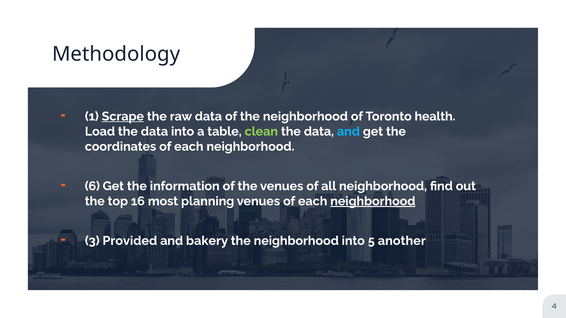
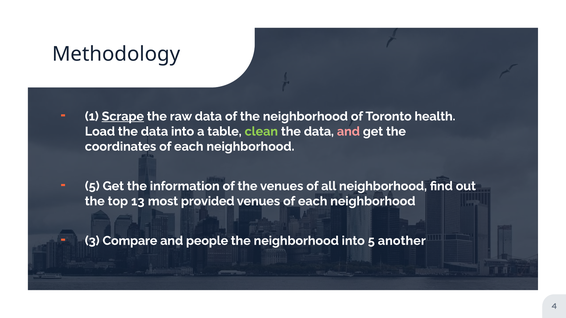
and colour: light blue -> pink (348, 132)
6: 6 -> 5 (92, 186)
16: 16 -> 13 (138, 201)
planning: planning -> provided (208, 201)
neighborhood underline: present -> none (373, 201)
Provided: Provided -> Compare (130, 241)
bakery: bakery -> people (207, 241)
